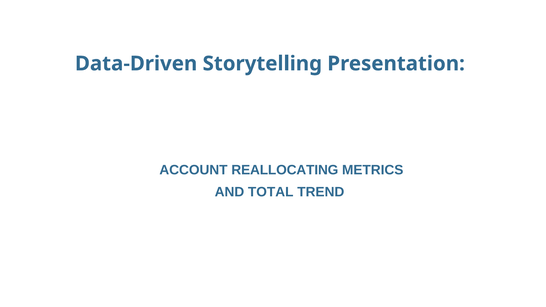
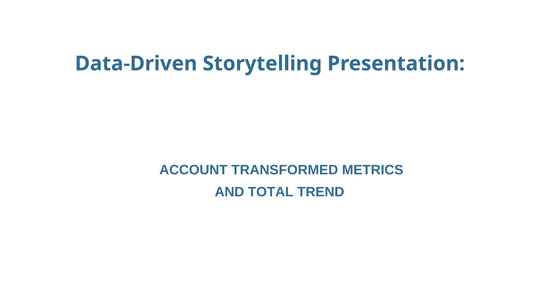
REALLOCATING: REALLOCATING -> TRANSFORMED (285, 170)
